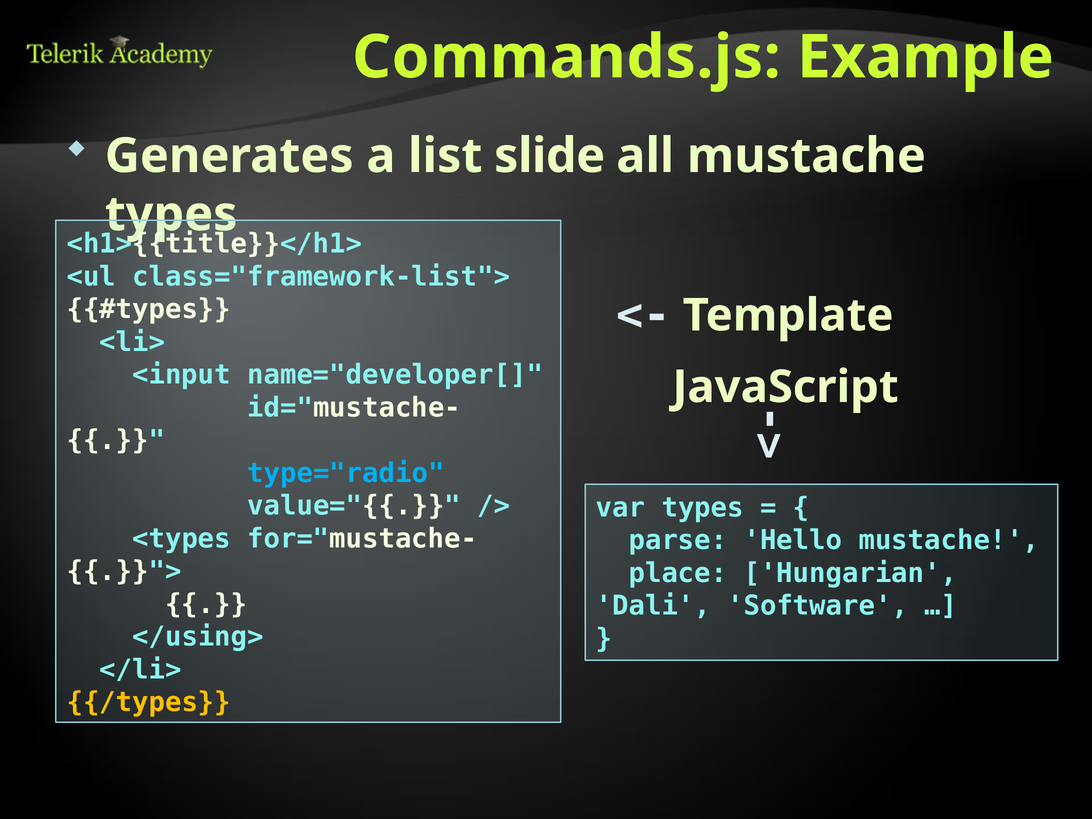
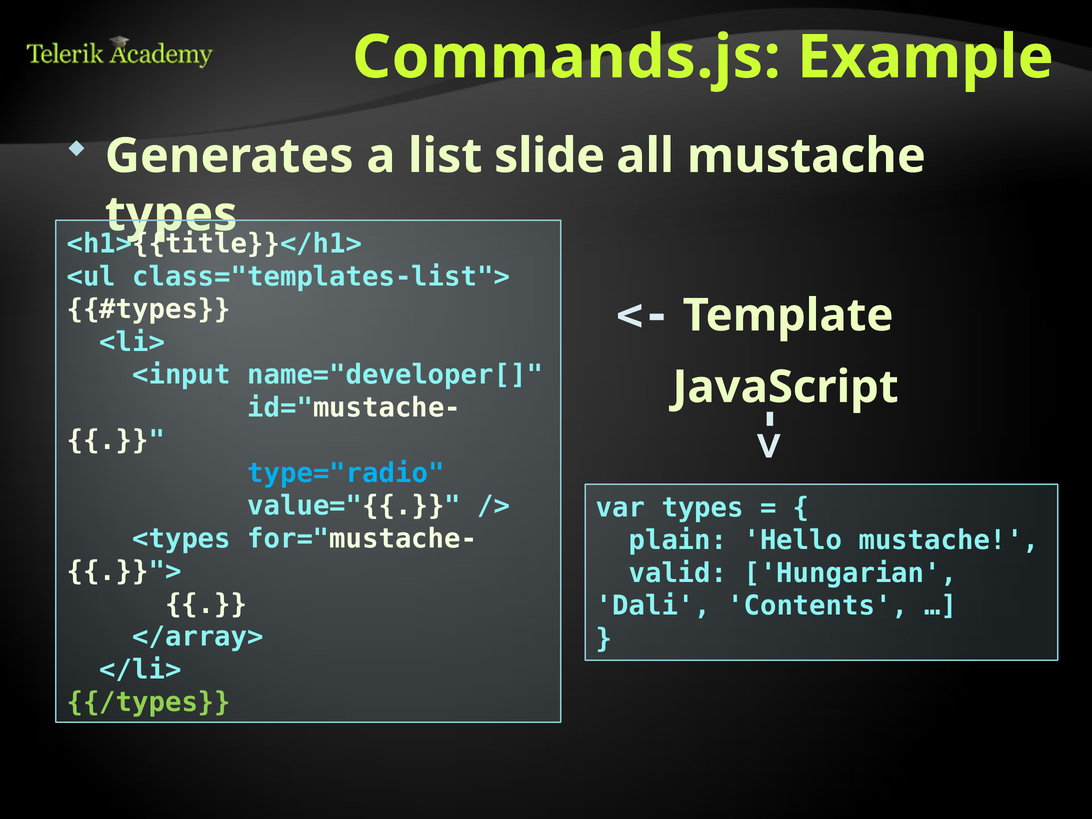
class="framework-list">: class="framework-list"> -> class="templates-list"> (321, 277)
parse: parse -> plain (678, 540)
place: place -> valid (678, 573)
Software: Software -> Contents (818, 606)
</using>: </using> -> </array> (198, 637)
/types colour: yellow -> light green (149, 702)
